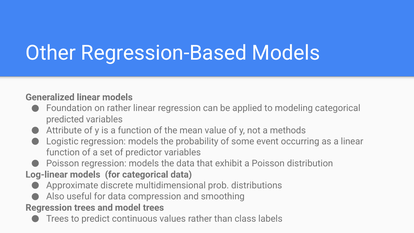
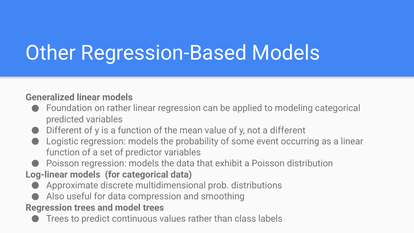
Attribute: Attribute -> Different (64, 130)
a methods: methods -> different (288, 130)
